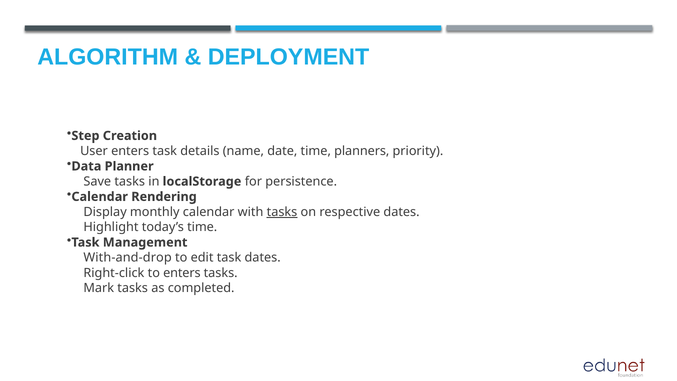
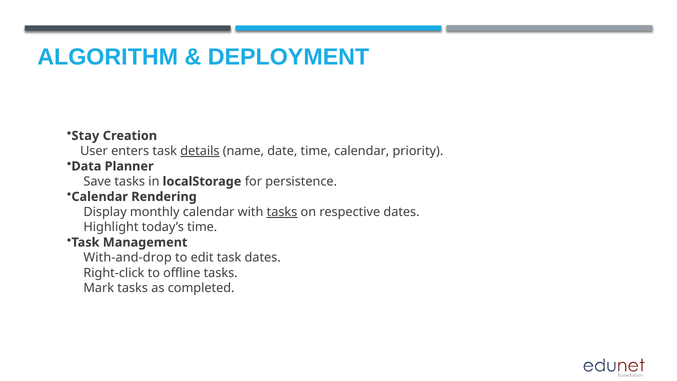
Step: Step -> Stay (85, 136)
details underline: none -> present (200, 151)
time planners: planners -> calendar (362, 151)
to enters: enters -> offline (182, 273)
